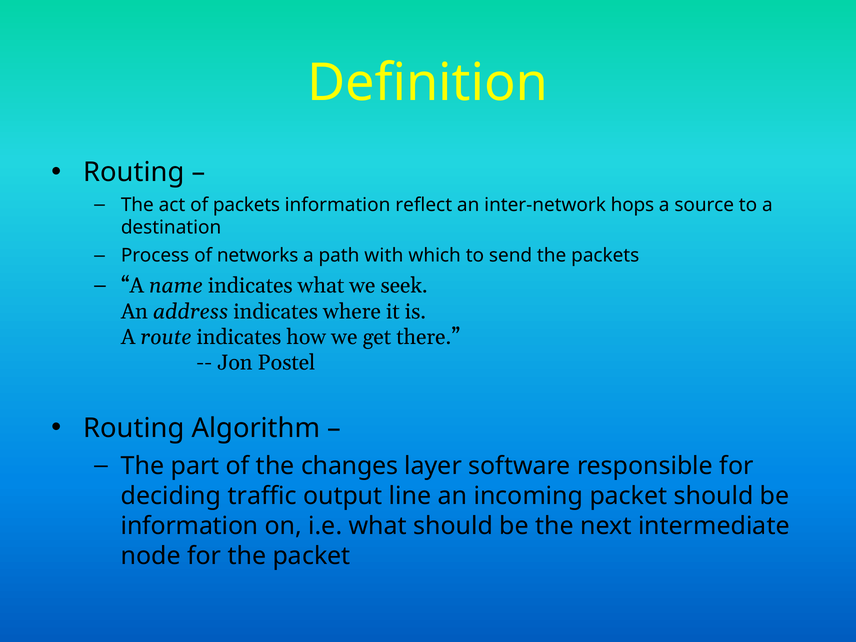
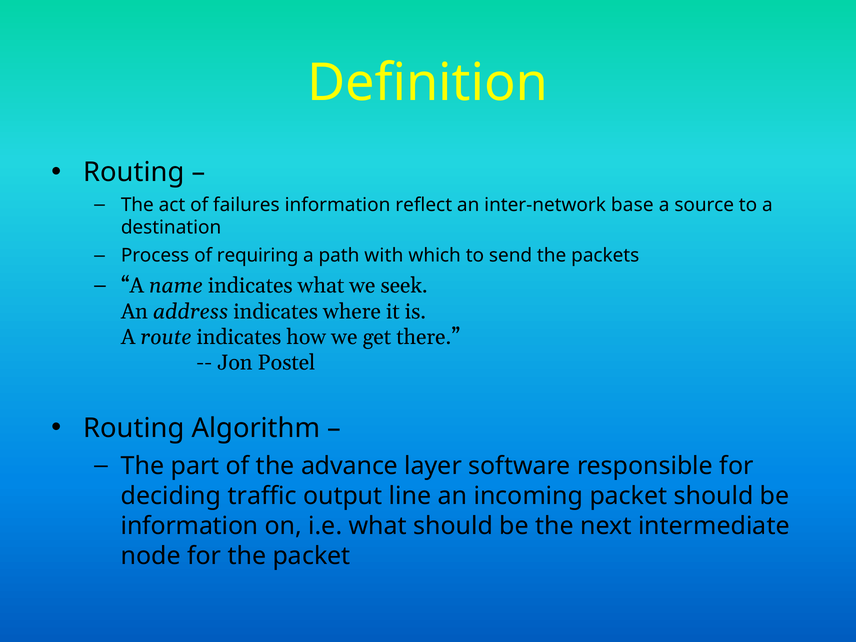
of packets: packets -> failures (246, 205)
hops: hops -> base (632, 205)
networks: networks -> requiring (258, 256)
changes: changes -> advance (350, 466)
